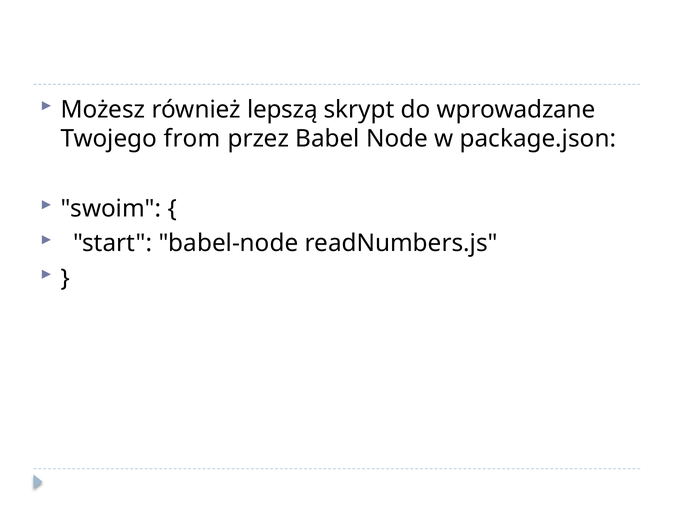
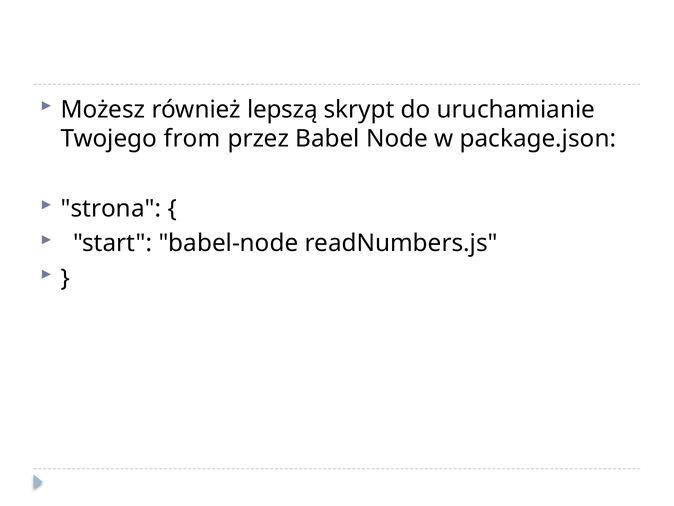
wprowadzane: wprowadzane -> uruchamianie (516, 109)
swoim: swoim -> strona (111, 208)
